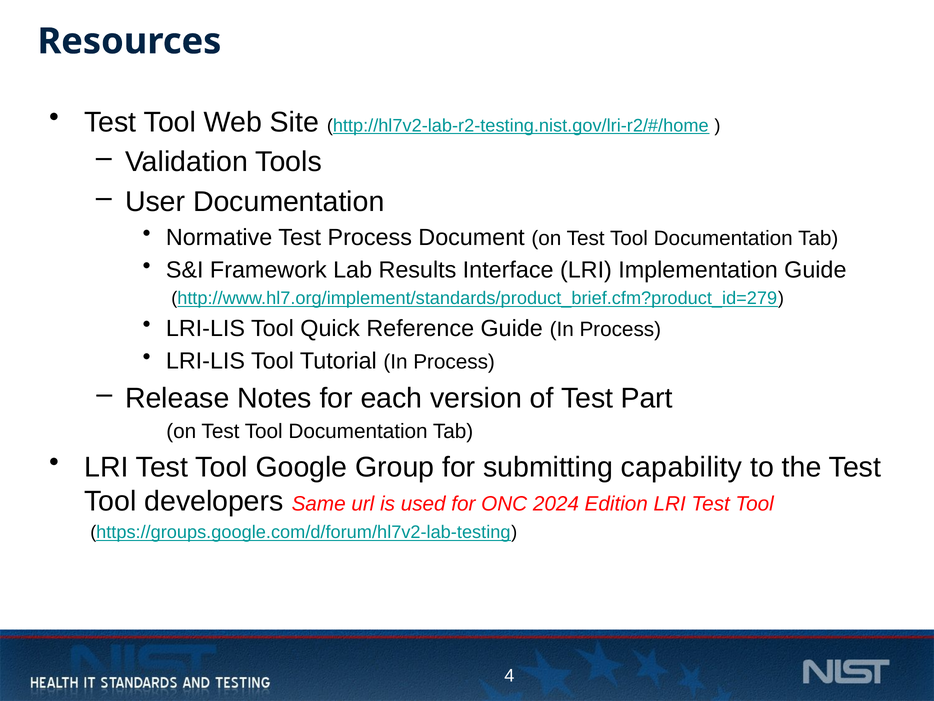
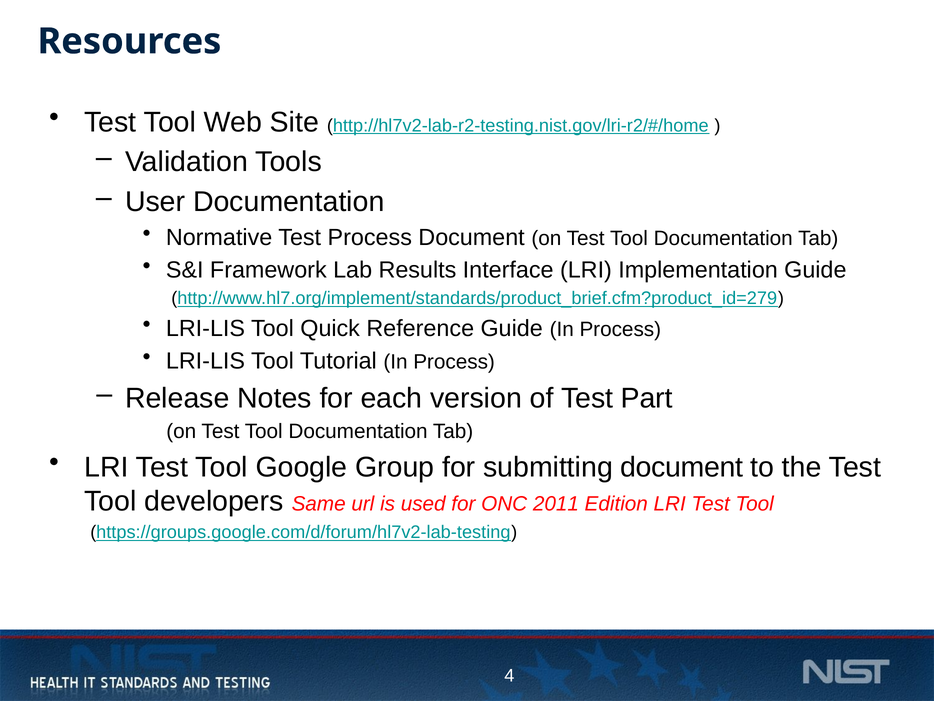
submitting capability: capability -> document (682, 467)
2024: 2024 -> 2011 (556, 504)
